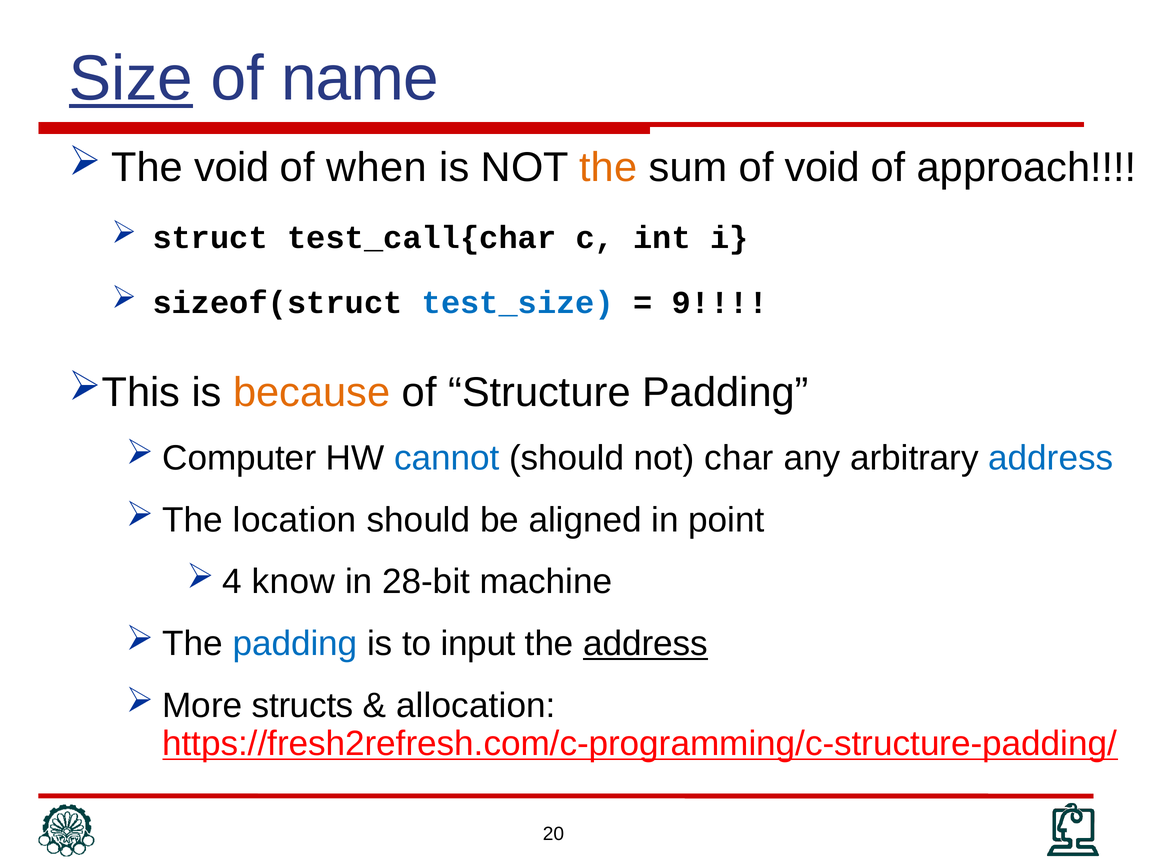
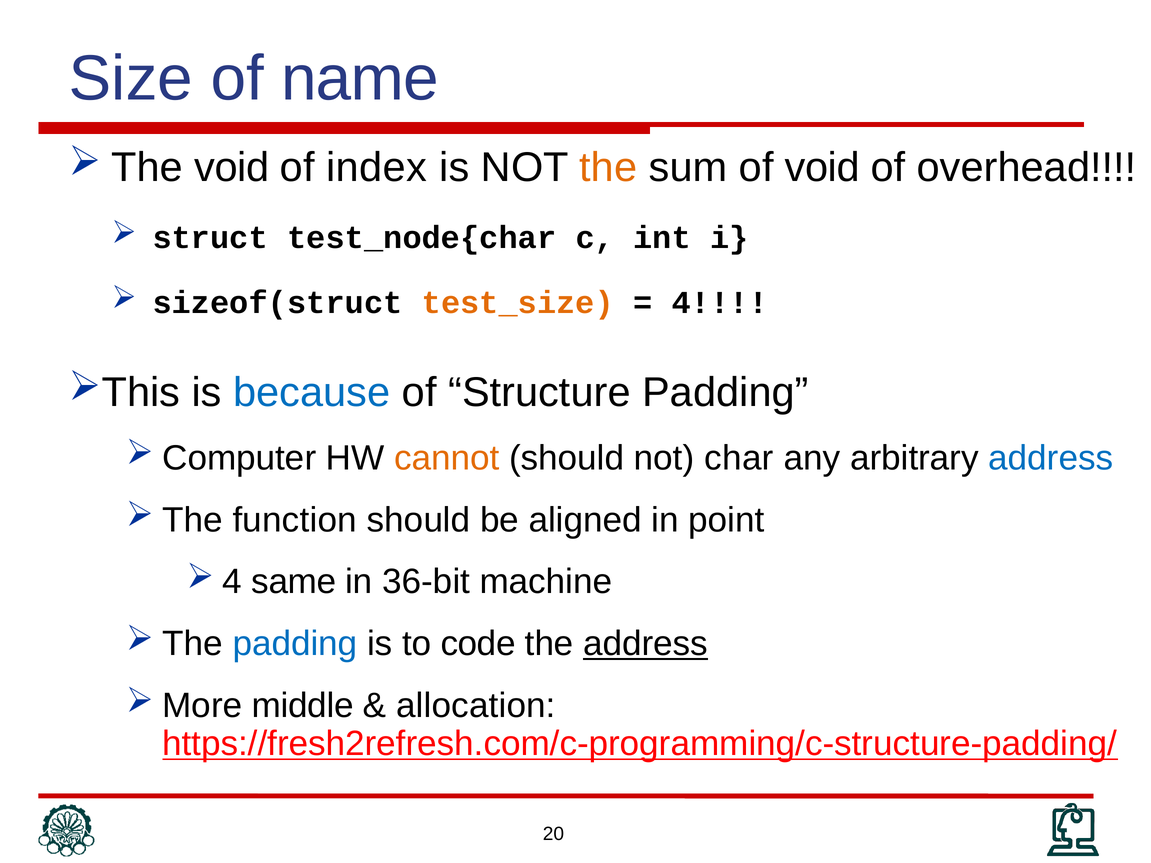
Size underline: present -> none (131, 79)
when: when -> index (377, 168)
approach: approach -> overhead (1027, 168)
test_call{char: test_call{char -> test_node{char (422, 238)
test_size colour: blue -> orange (518, 303)
9: 9 -> 4 (720, 303)
because colour: orange -> blue (312, 393)
cannot colour: blue -> orange (447, 458)
location: location -> function (295, 520)
know: know -> same (294, 582)
28-bit: 28-bit -> 36-bit (426, 582)
input: input -> code (478, 644)
structs: structs -> middle (303, 706)
